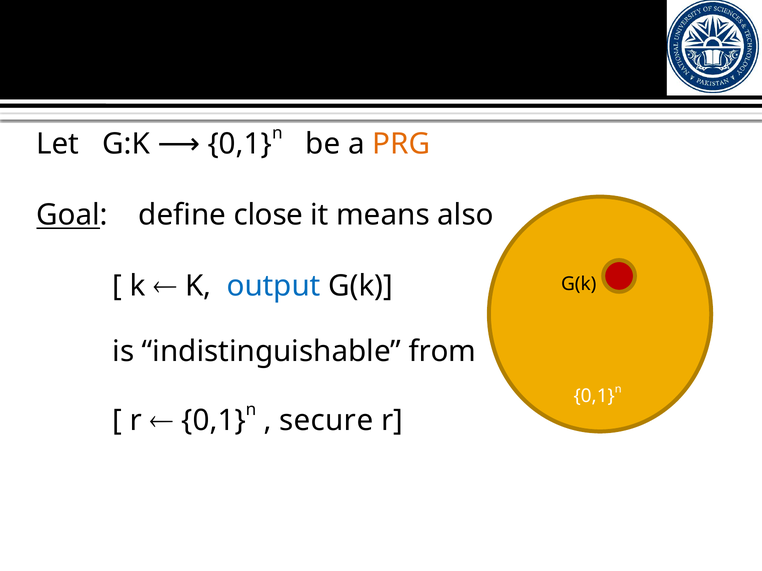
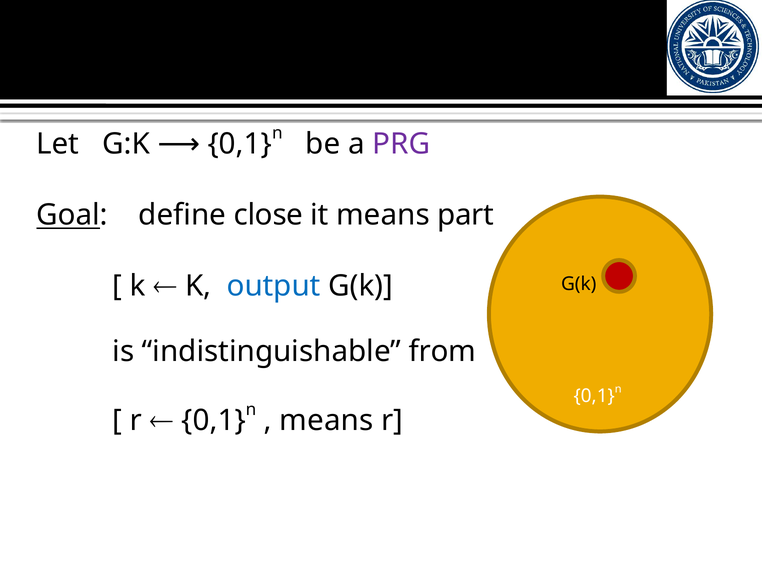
PRG colour: orange -> purple (401, 144)
also: also -> part (466, 215)
secure: secure -> means (326, 421)
